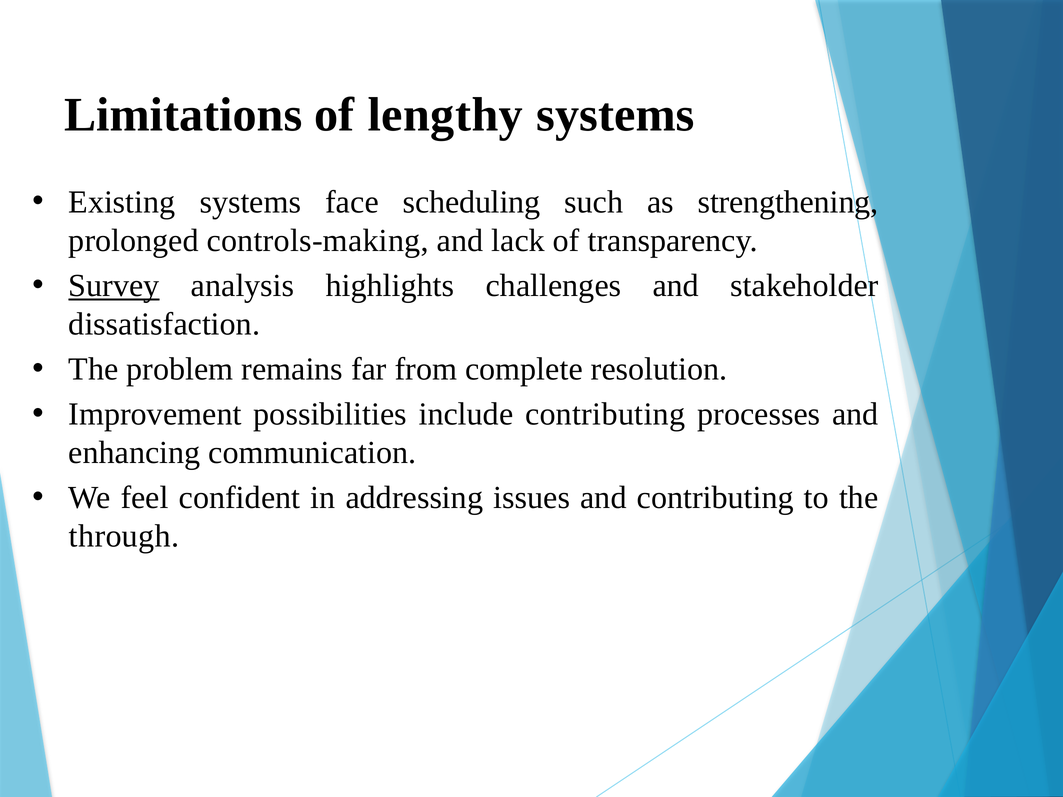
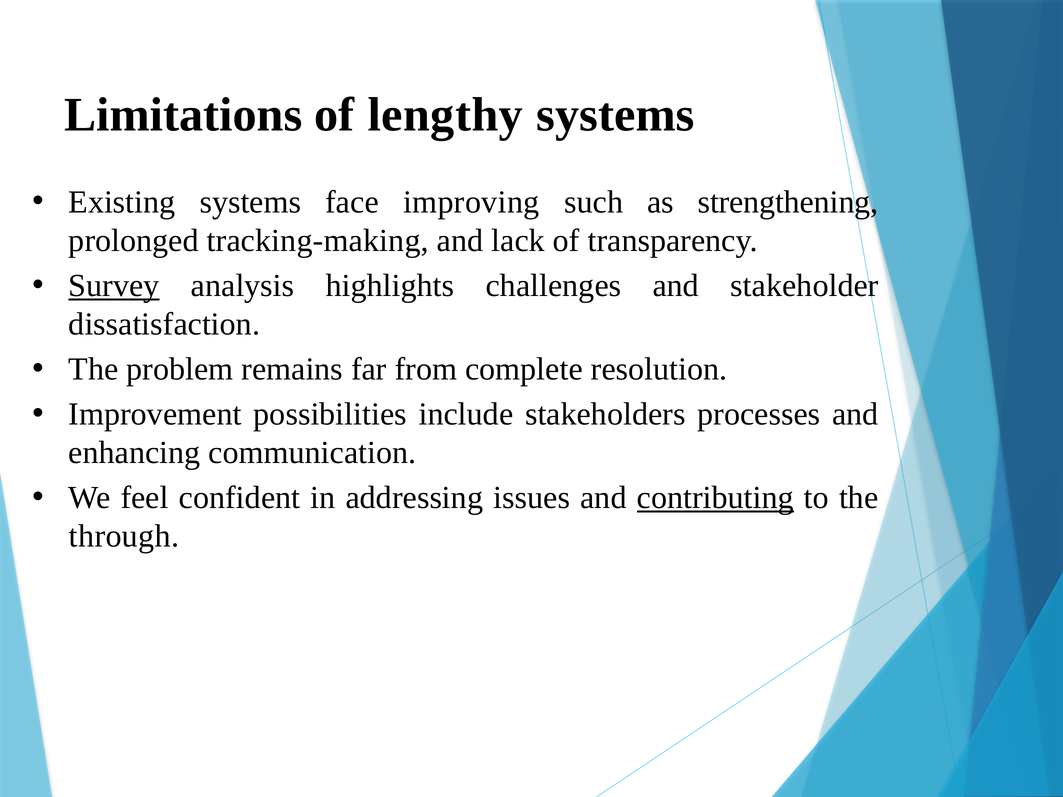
scheduling: scheduling -> improving (471, 202)
controls-making: controls-making -> tracking-making (318, 241)
include contributing: contributing -> stakeholders (605, 414)
contributing underline: none -> present (715, 498)
